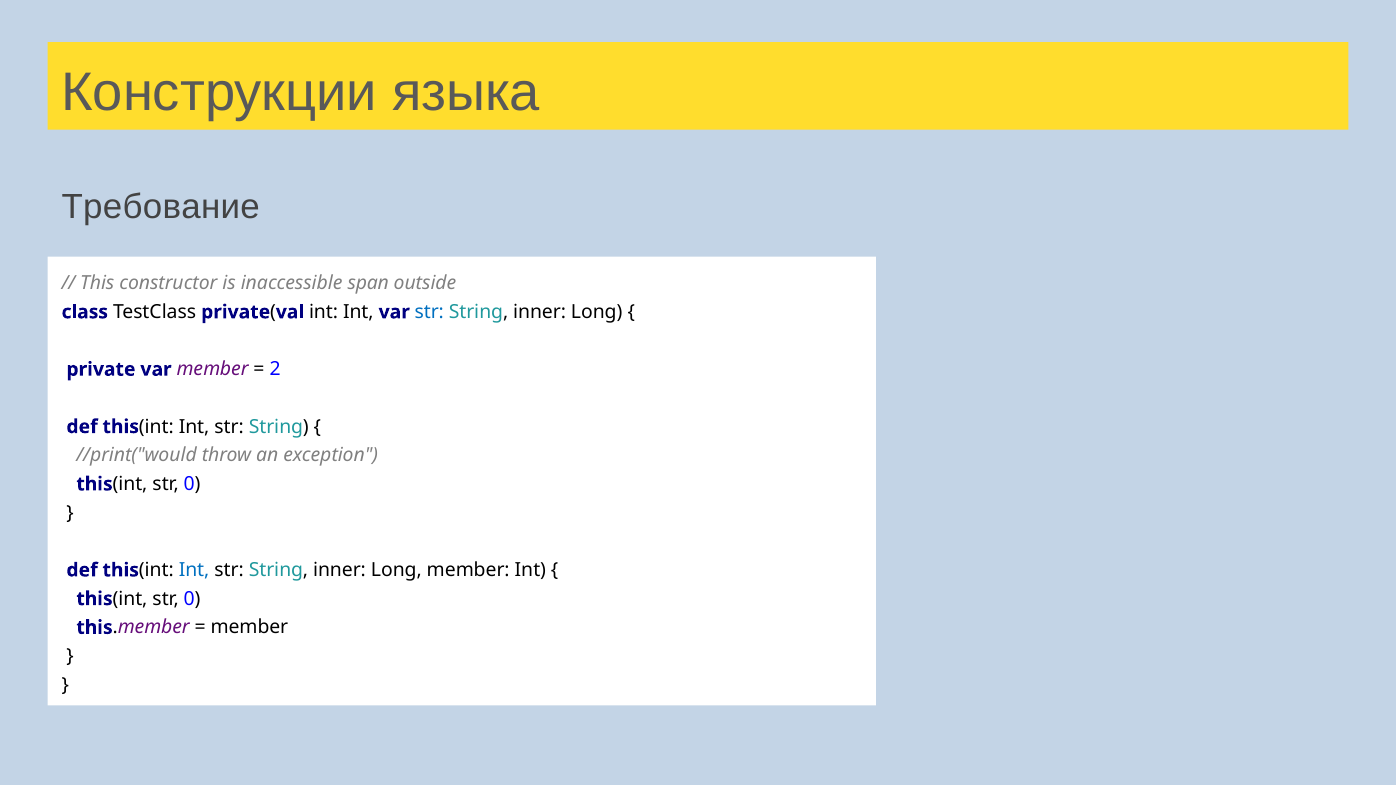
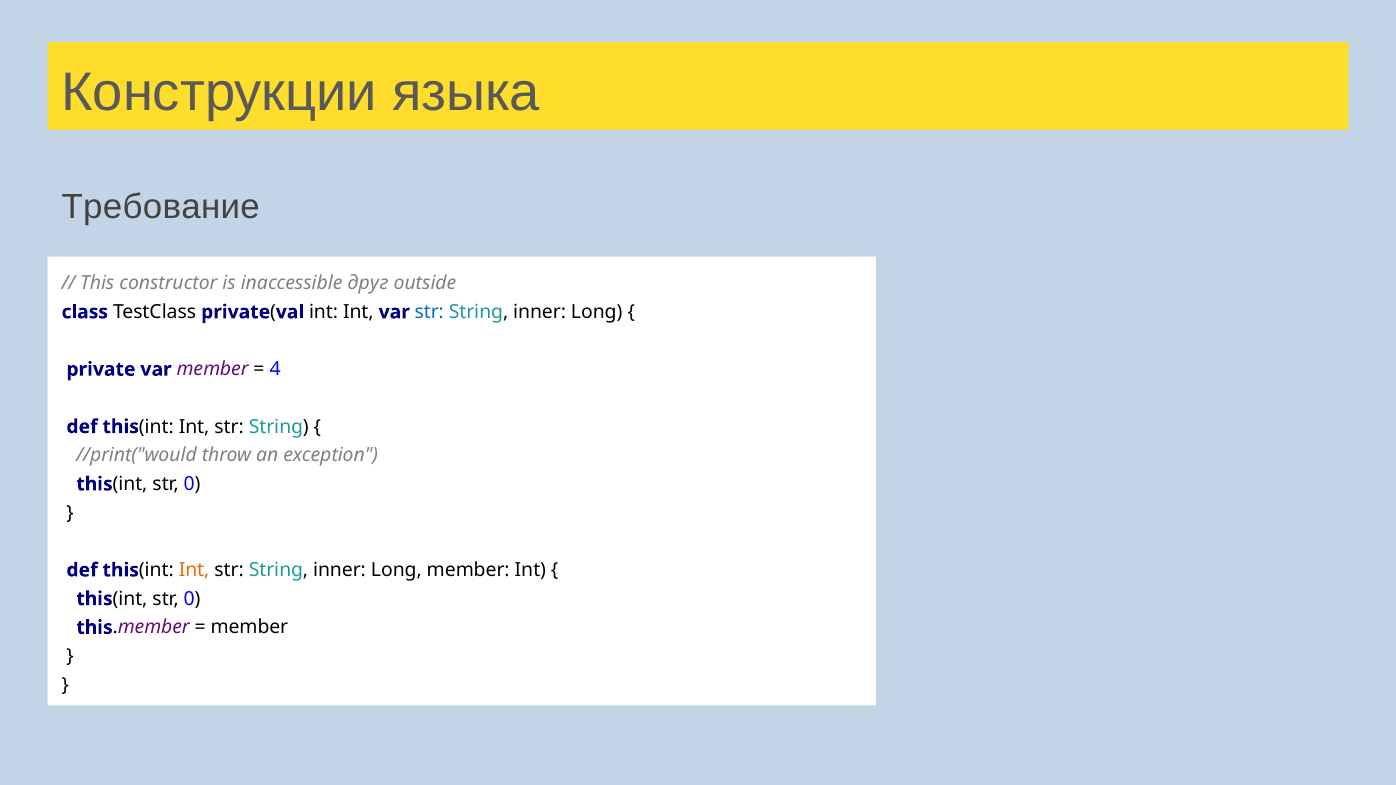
span: span -> друг (368, 283)
2: 2 -> 4 (275, 369)
Int colour: blue -> orange (194, 570)
